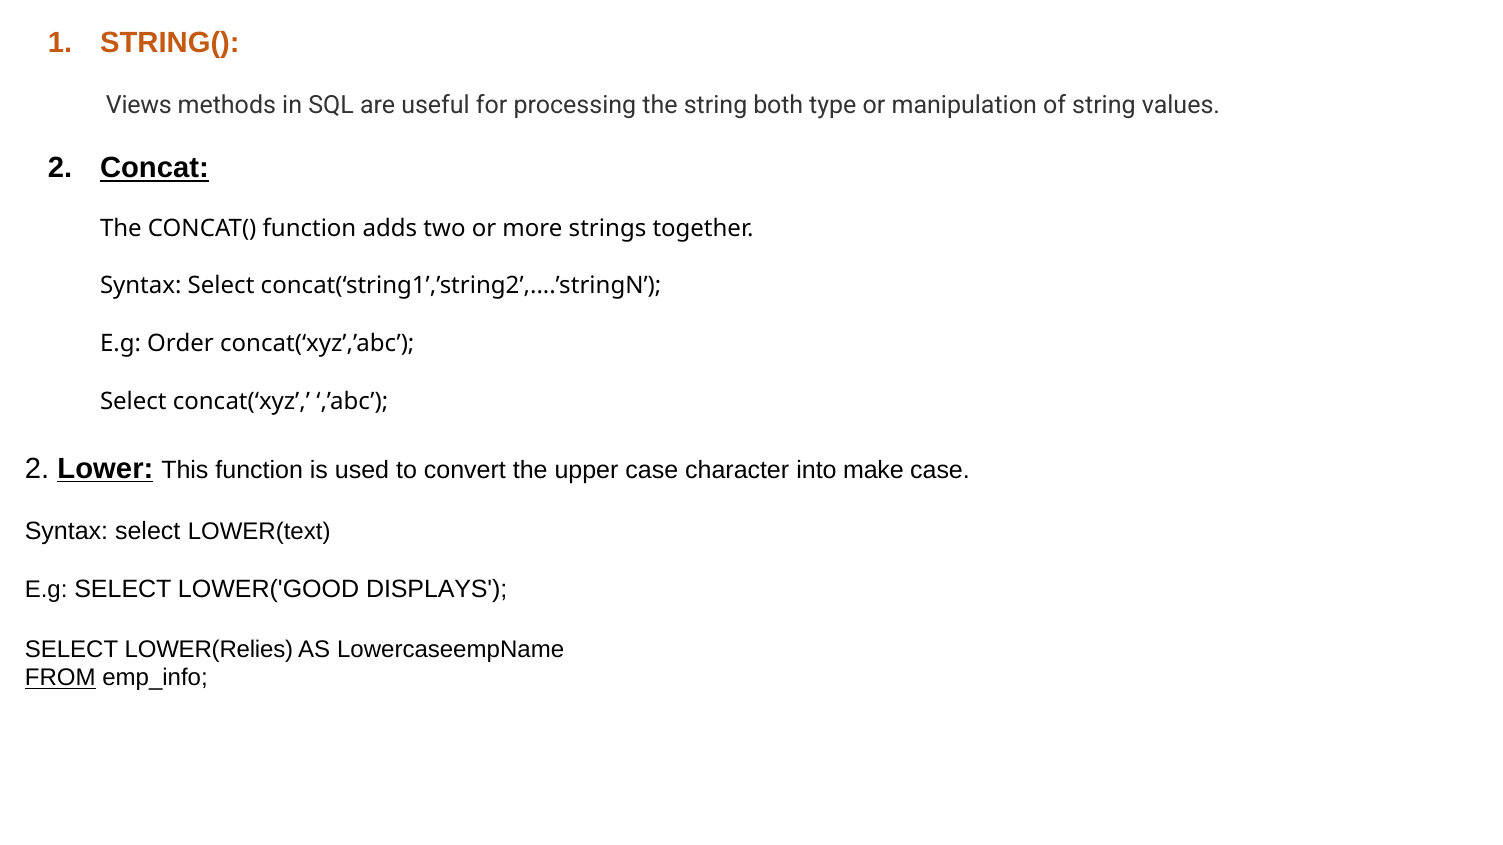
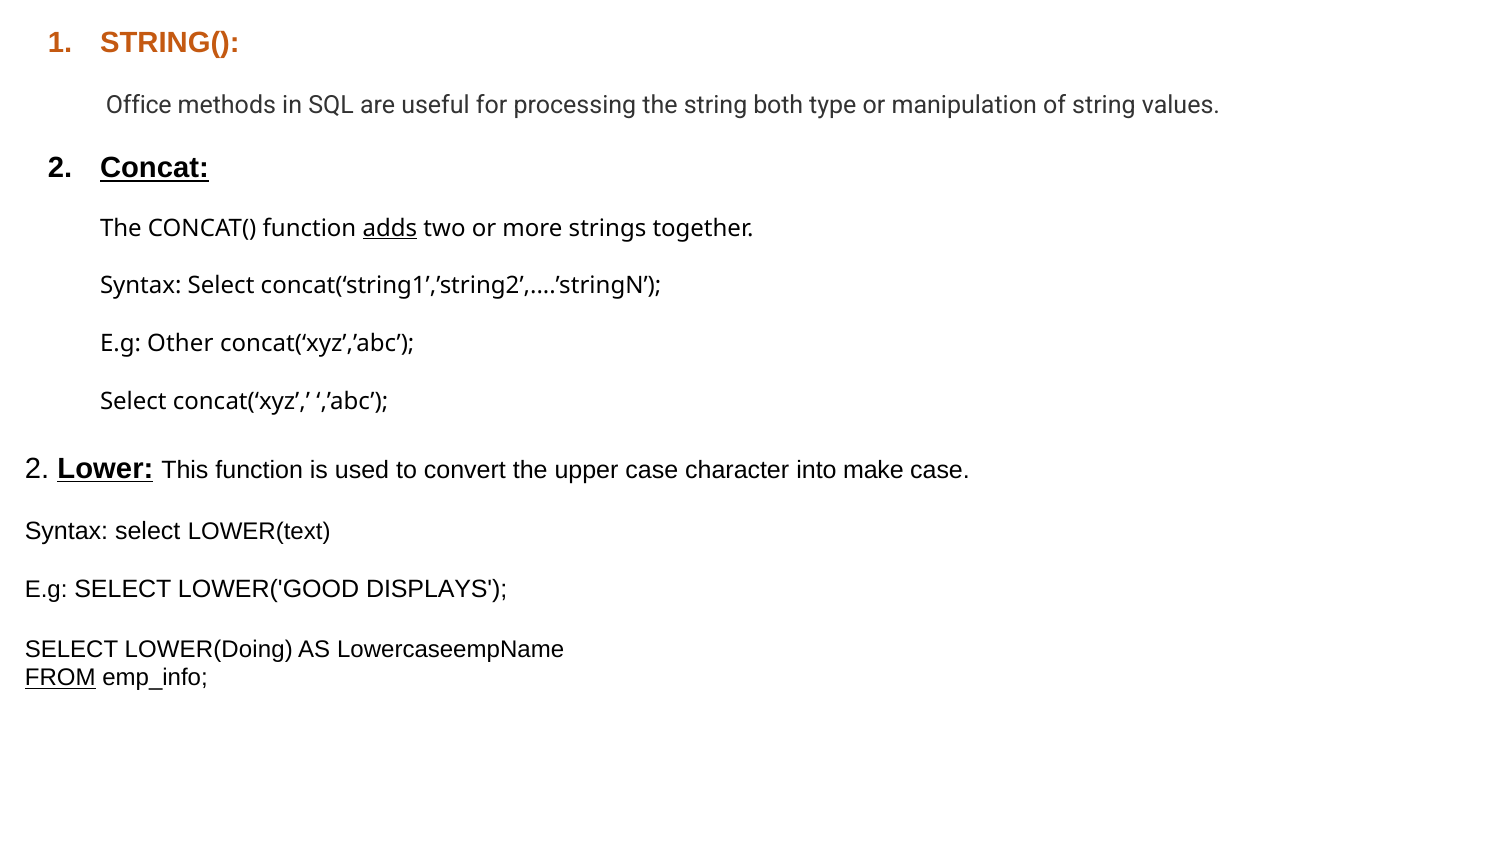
Views: Views -> Office (139, 105)
adds underline: none -> present (390, 229)
Order: Order -> Other (180, 344)
LOWER(Relies: LOWER(Relies -> LOWER(Doing (209, 649)
